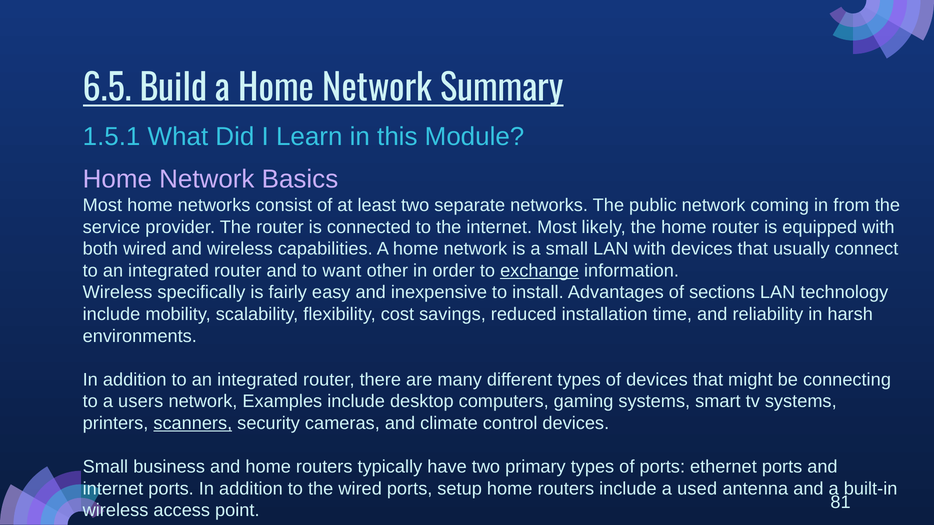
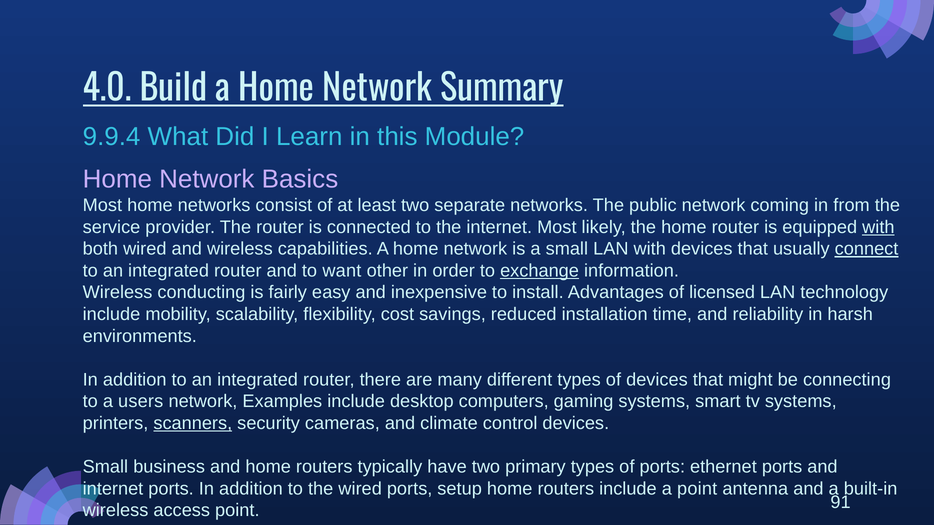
6.5: 6.5 -> 4.0 (107, 89)
1.5.1: 1.5.1 -> 9.9.4 (112, 137)
with underline: none -> present (878, 227)
connect underline: none -> present (867, 249)
specifically: specifically -> conducting (201, 293)
sections: sections -> licensed (722, 293)
a used: used -> point (697, 489)
81: 81 -> 91 (841, 503)
